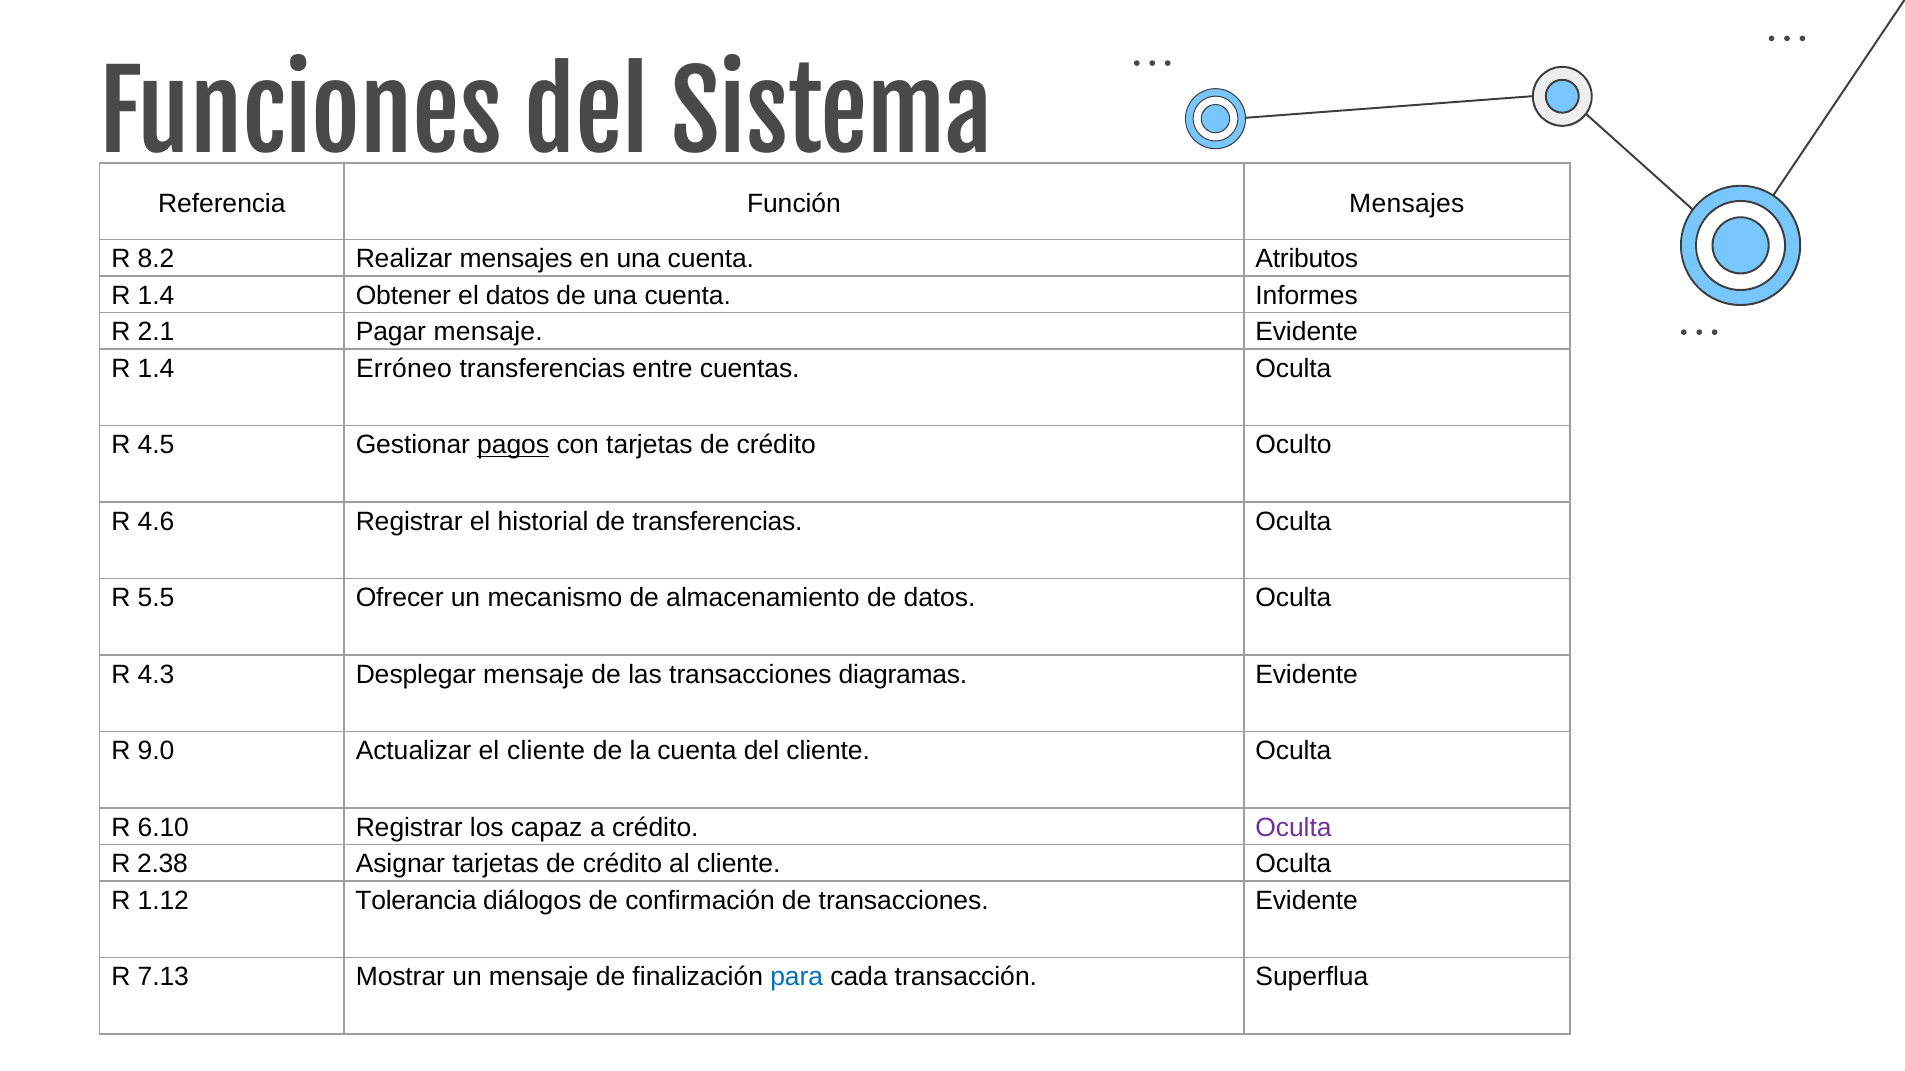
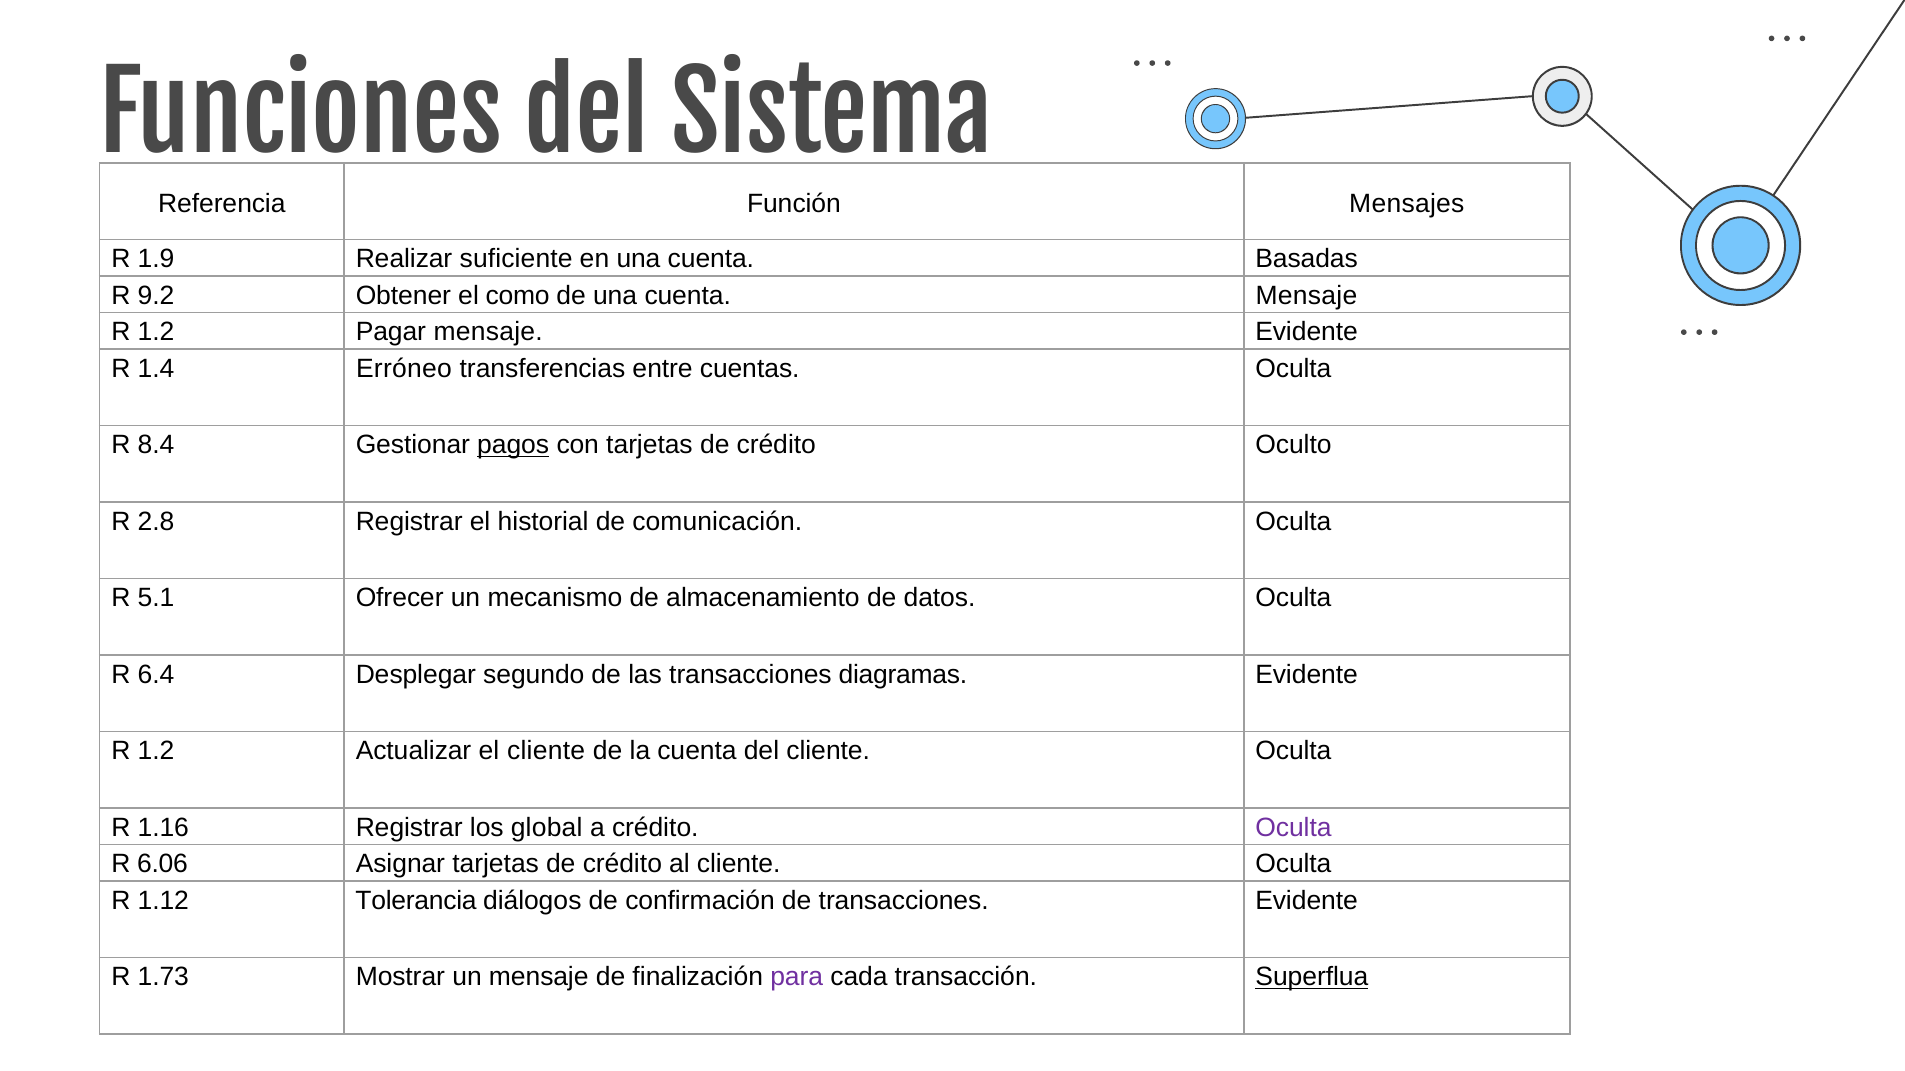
8.2: 8.2 -> 1.9 (156, 259)
Realizar mensajes: mensajes -> suficiente (516, 259)
Atributos: Atributos -> Basadas (1307, 259)
1.4: 1.4 -> 9.2 (156, 296)
el datos: datos -> como (518, 296)
cuenta Informes: Informes -> Mensaje (1306, 296)
2.1: 2.1 -> 1.2 (156, 332)
4.5: 4.5 -> 8.4 (156, 445)
4.6: 4.6 -> 2.8 (156, 522)
de transferencias: transferencias -> comunicación (717, 522)
5.5: 5.5 -> 5.1 (156, 598)
4.3: 4.3 -> 6.4 (156, 675)
Desplegar mensaje: mensaje -> segundo (534, 675)
9.0: 9.0 -> 1.2 (156, 751)
6.10: 6.10 -> 1.16 (163, 828)
capaz: capaz -> global (547, 828)
2.38: 2.38 -> 6.06 (162, 864)
7.13: 7.13 -> 1.73 (163, 978)
para colour: blue -> purple (797, 978)
Superflua underline: none -> present (1312, 978)
